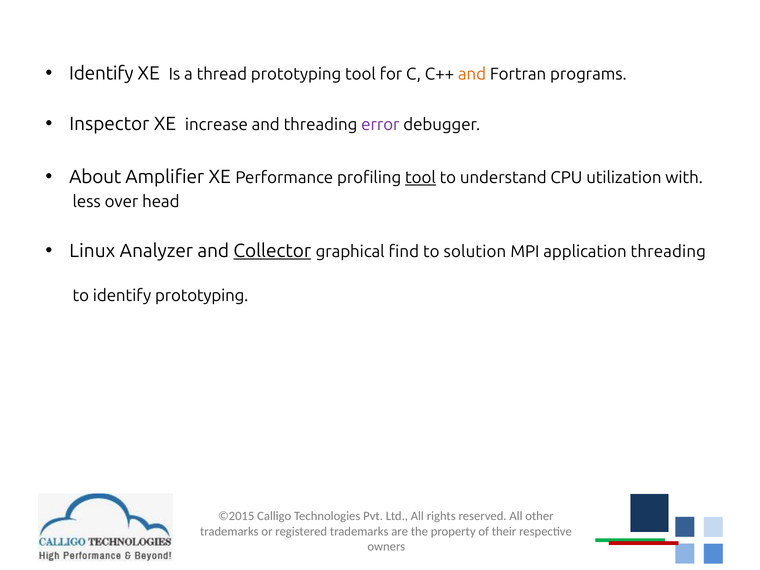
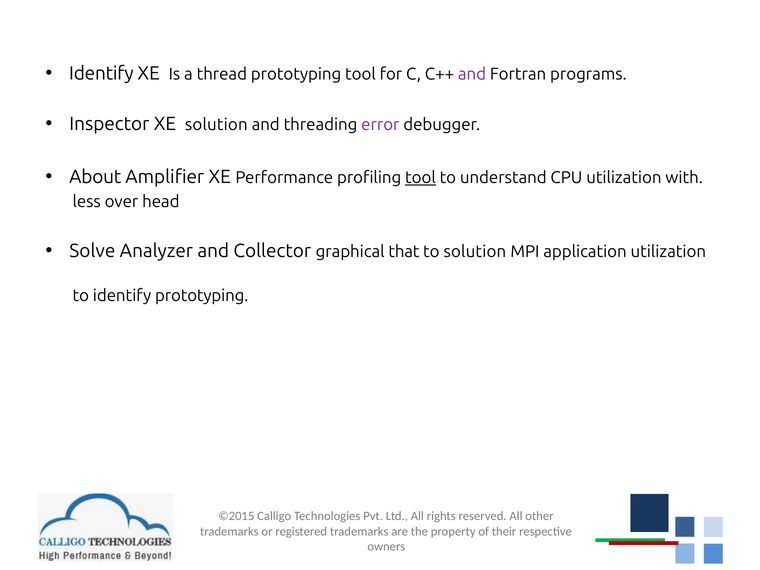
and colour: orange -> purple (472, 74)
XE increase: increase -> solution (216, 124)
Linux: Linux -> Solve (92, 251)
Collector underline: present -> none (272, 251)
find: find -> that (404, 252)
application threading: threading -> utilization (668, 252)
